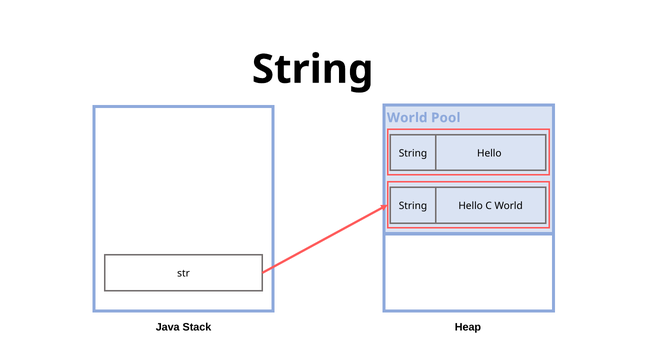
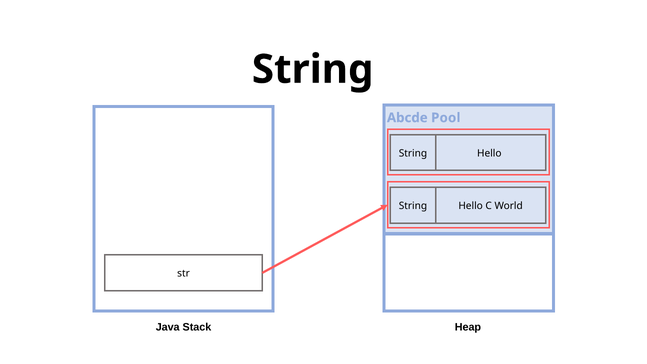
World: World -> Abcde (407, 118)
